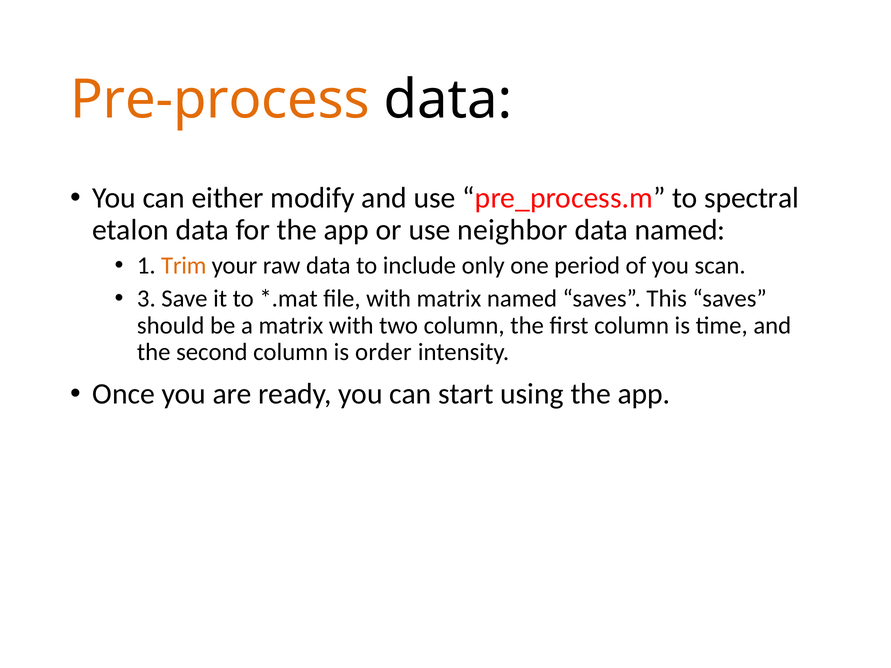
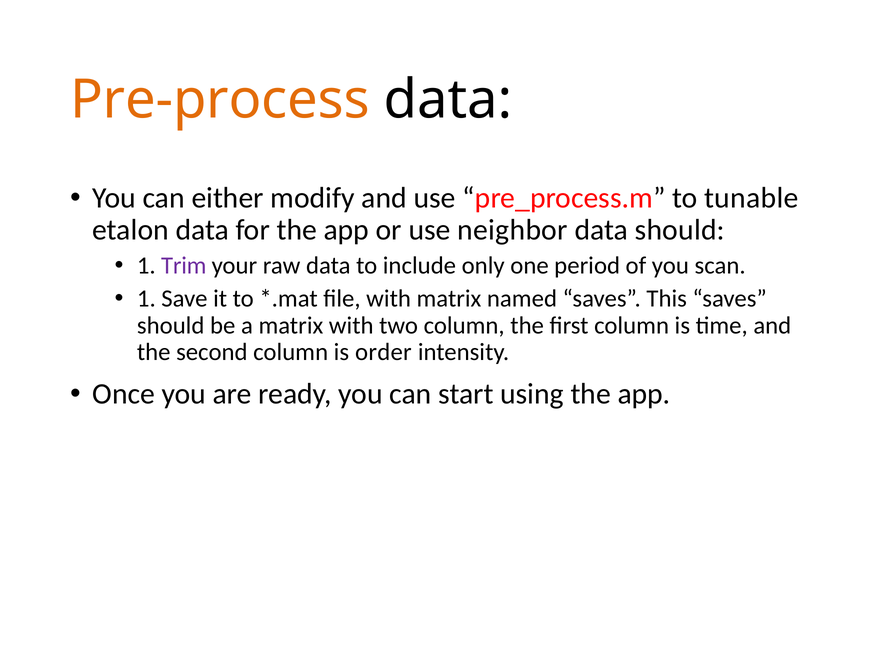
spectral: spectral -> tunable (751, 198)
data named: named -> should (680, 230)
Trim colour: orange -> purple (184, 266)
3: 3 -> 1 (146, 299)
